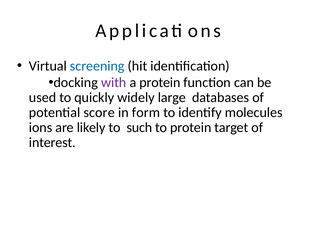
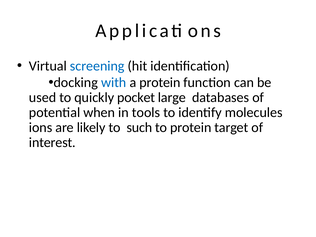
with colour: purple -> blue (114, 83)
widely: widely -> pocket (136, 98)
score: score -> when (99, 113)
form: form -> tools (146, 113)
